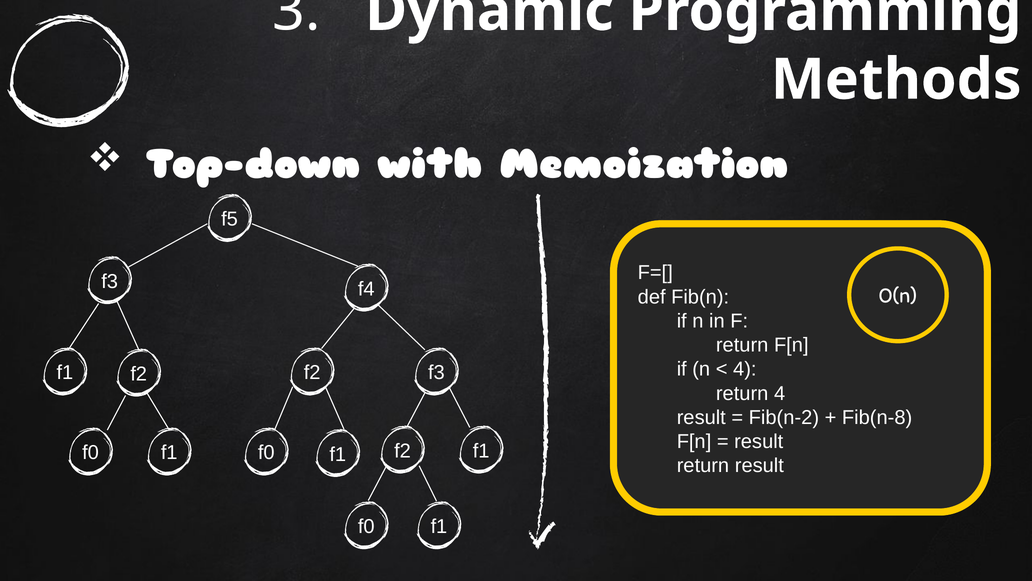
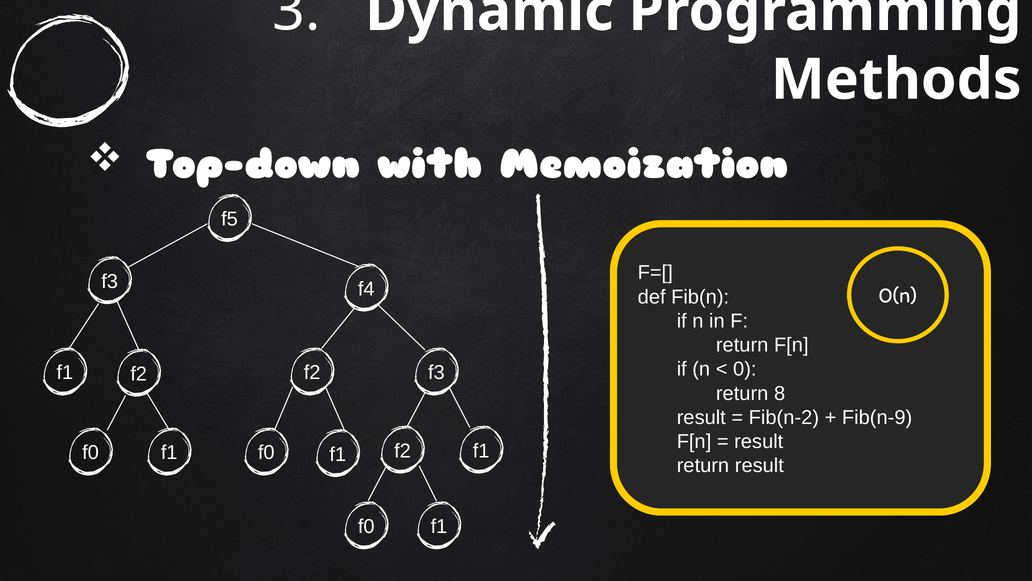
4: 4 -> 0 (745, 369)
return 4: 4 -> 8 (780, 393)
Fib(n-8: Fib(n-8 -> Fib(n-9 (877, 417)
